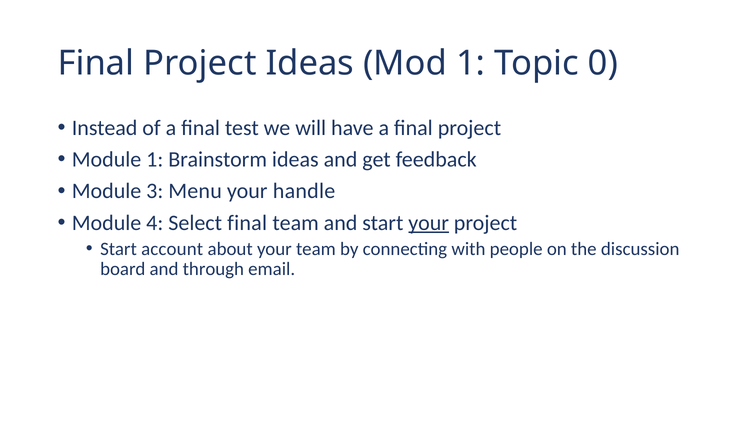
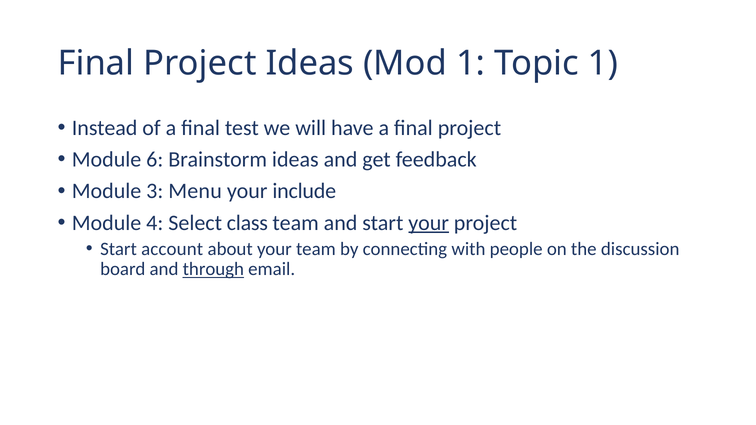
Topic 0: 0 -> 1 (603, 64)
Module 1: 1 -> 6 (155, 160)
handle: handle -> include (304, 191)
Select final: final -> class (247, 223)
through underline: none -> present (213, 269)
